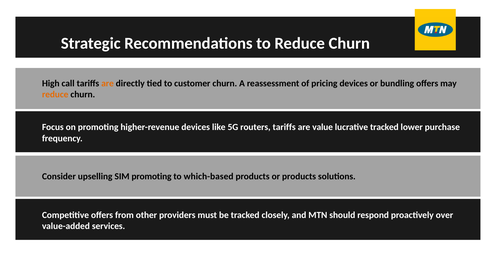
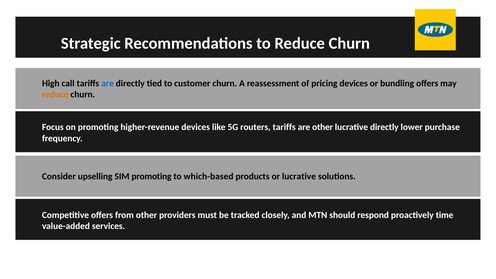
are colour: orange -> blue (108, 83)
are value: value -> other (323, 127)
lucrative tracked: tracked -> directly (384, 127)
or products: products -> lucrative (299, 176)
over: over -> time (445, 215)
